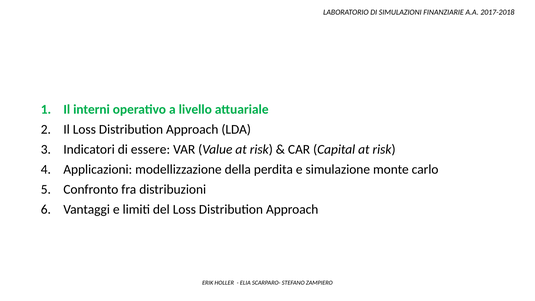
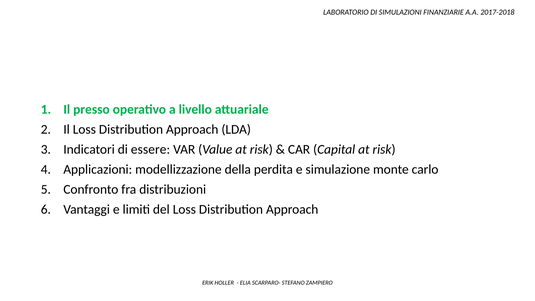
interni: interni -> presso (91, 109)
